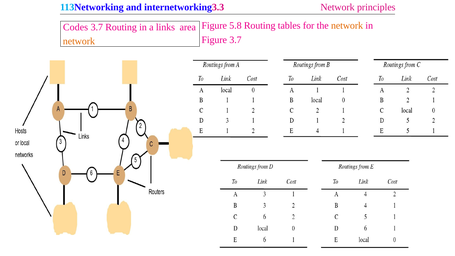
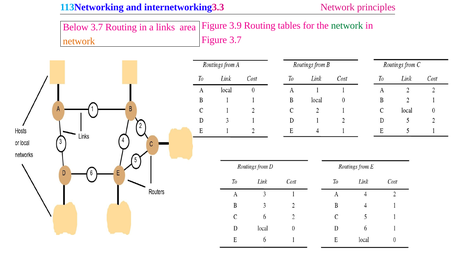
5.8: 5.8 -> 3.9 (235, 26)
network colour: orange -> green (347, 26)
Codes: Codes -> Below (76, 27)
